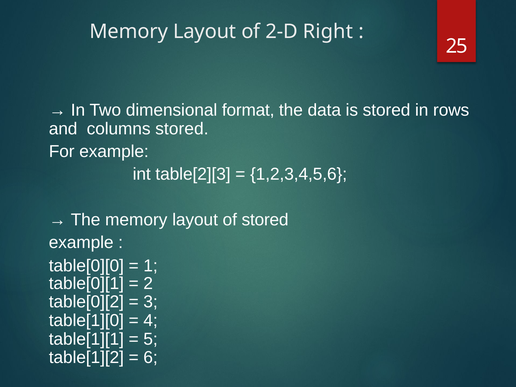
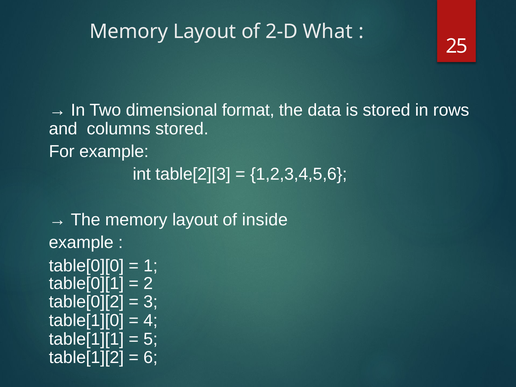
Right: Right -> What (328, 32)
of stored: stored -> inside (265, 220)
